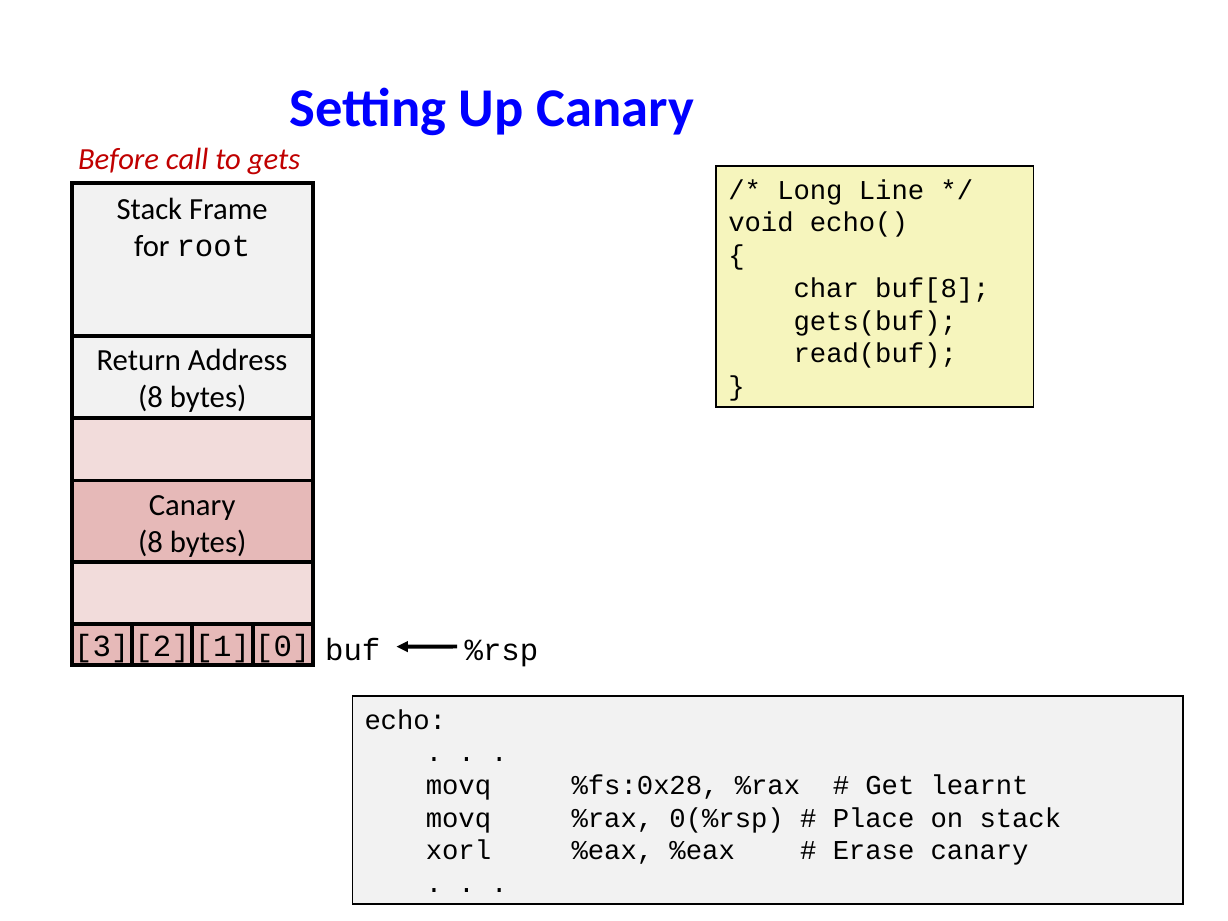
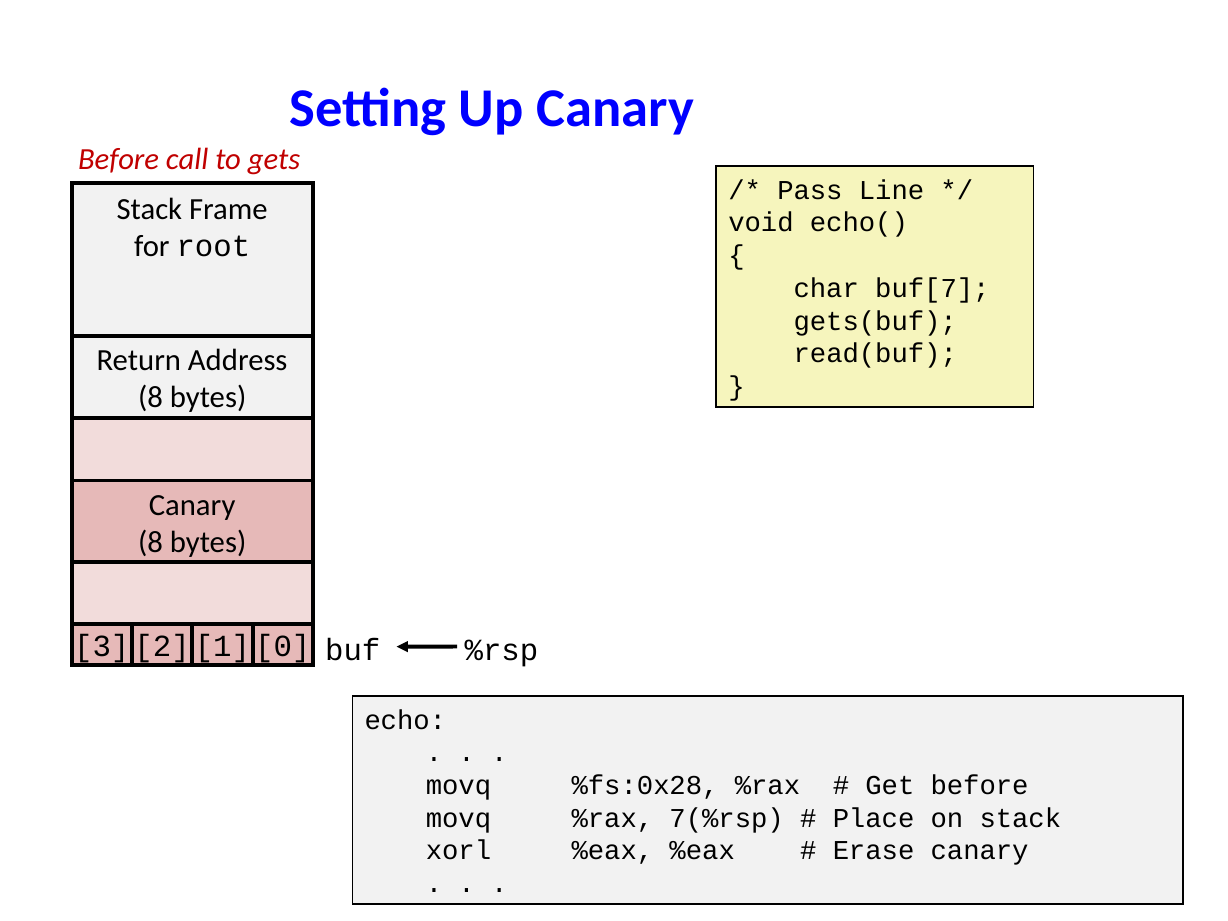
Long: Long -> Pass (810, 190)
buf[8: buf[8 -> buf[7 (932, 288)
Get learnt: learnt -> before (980, 785)
0(%rsp: 0(%rsp -> 7(%rsp (727, 818)
